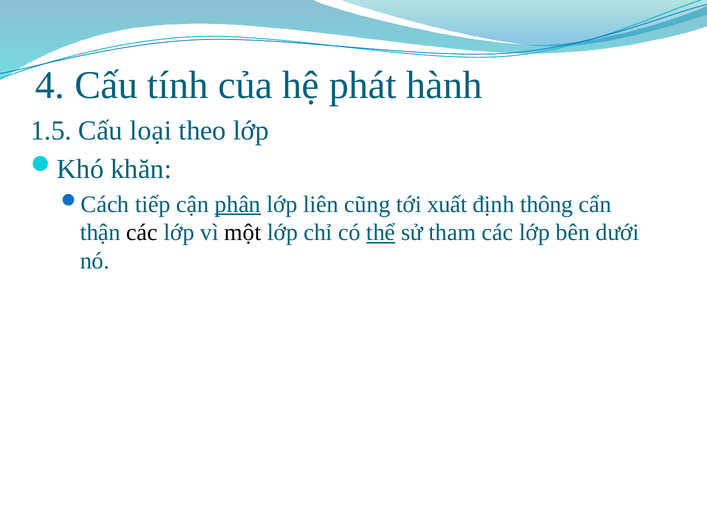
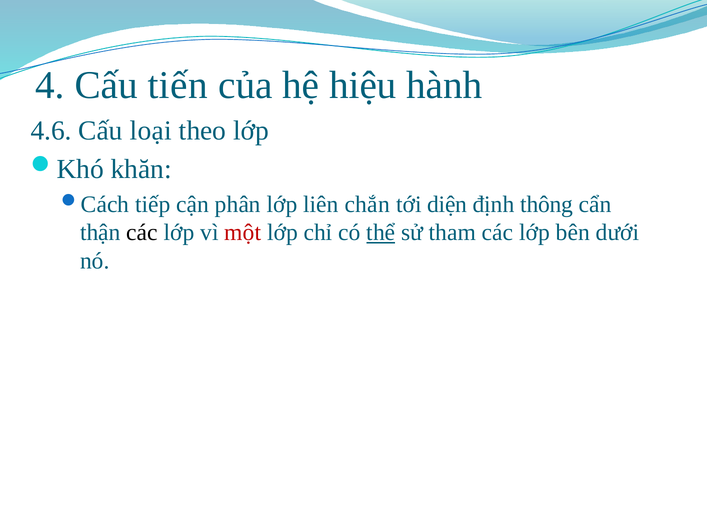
tính: tính -> tiến (178, 85)
phát: phát -> hiệu (363, 85)
1.5: 1.5 -> 4.6 (51, 130)
phân underline: present -> none (238, 204)
cũng: cũng -> chắn (367, 204)
xuất: xuất -> diện (447, 204)
một colour: black -> red (243, 232)
